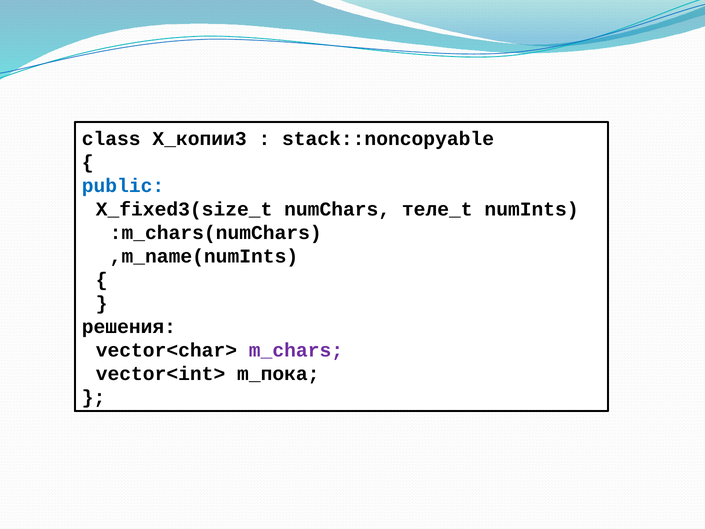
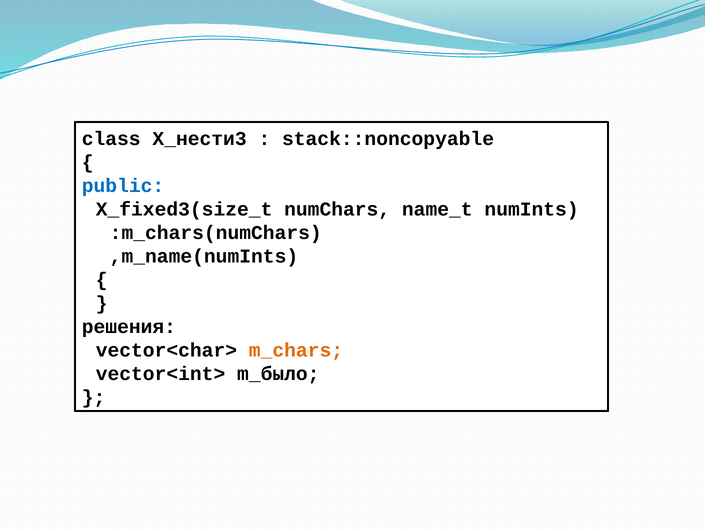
X_копии3: X_копии3 -> X_нести3 (200, 139)
теле_t: теле_t -> name_t (437, 209)
m_chars colour: purple -> orange (296, 350)
m_пока: m_пока -> m_было (278, 374)
